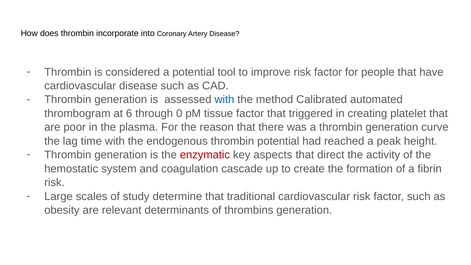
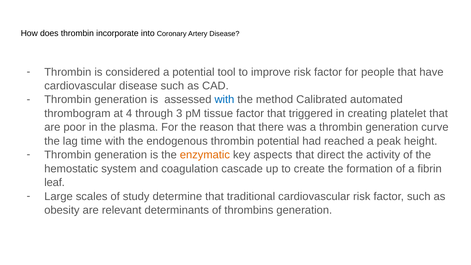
6: 6 -> 4 (129, 113)
0: 0 -> 3 (179, 113)
enzymatic colour: red -> orange (205, 155)
risk: risk -> leaf (55, 183)
